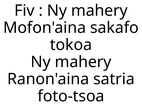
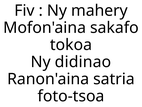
mahery: mahery -> didinao (83, 62)
